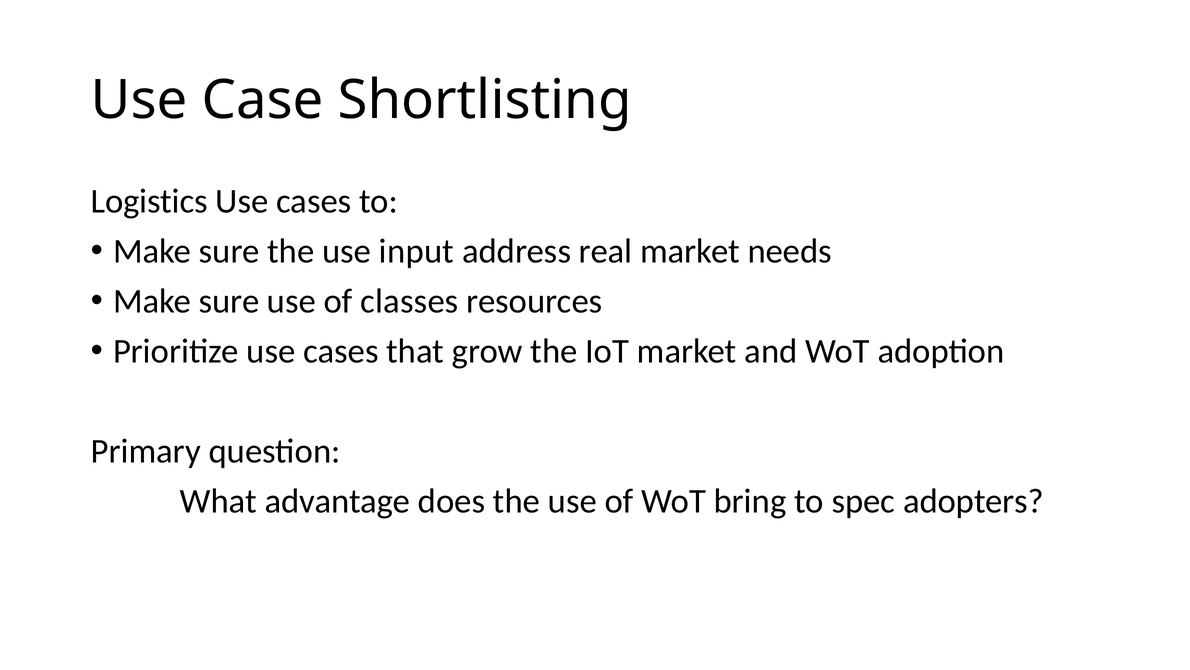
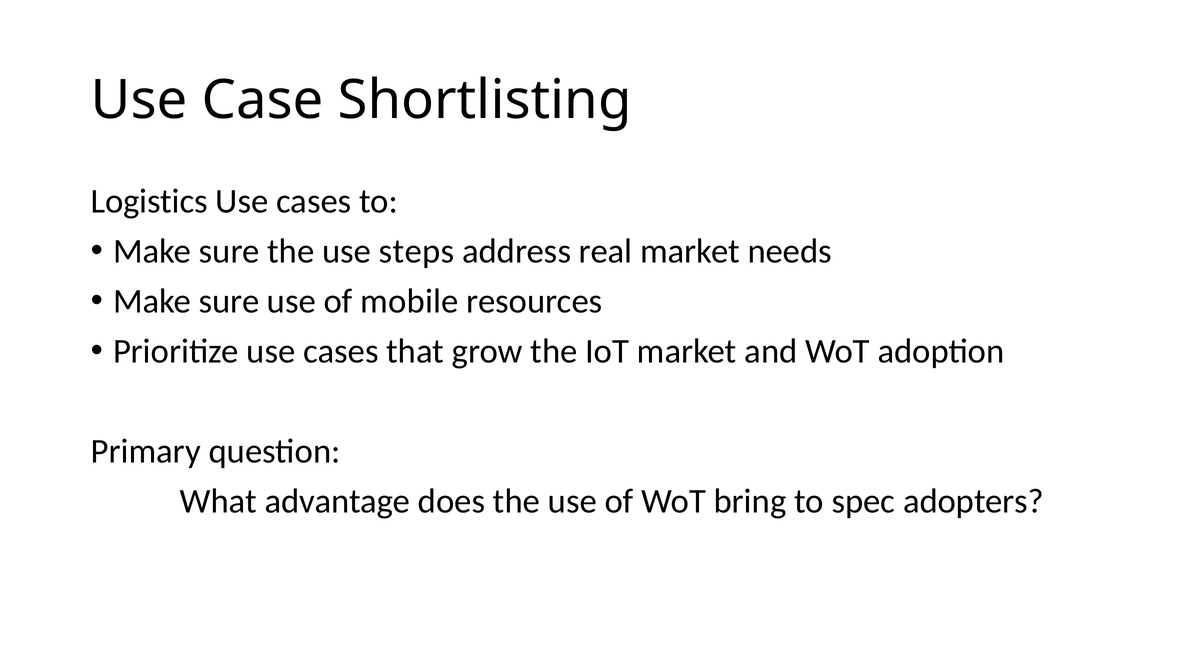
input: input -> steps (417, 251)
classes: classes -> mobile (409, 301)
